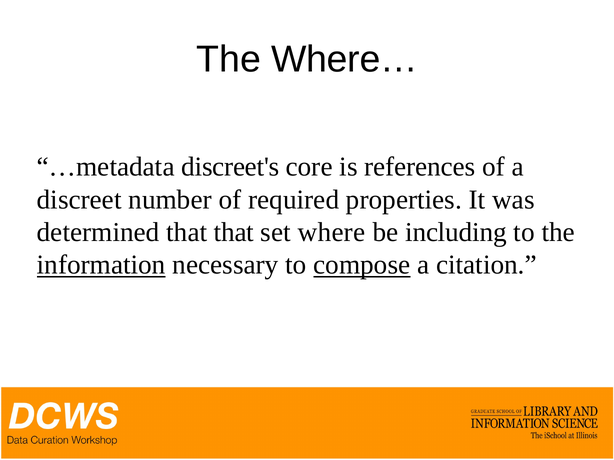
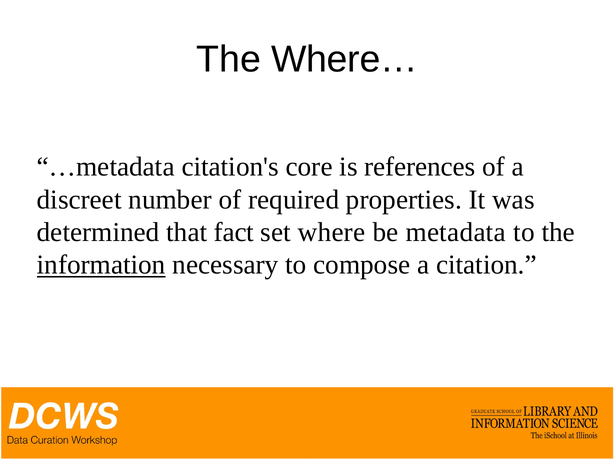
discreet's: discreet's -> citation's (230, 167)
that that: that -> fact (234, 233)
including: including -> metadata (456, 233)
compose underline: present -> none (362, 265)
